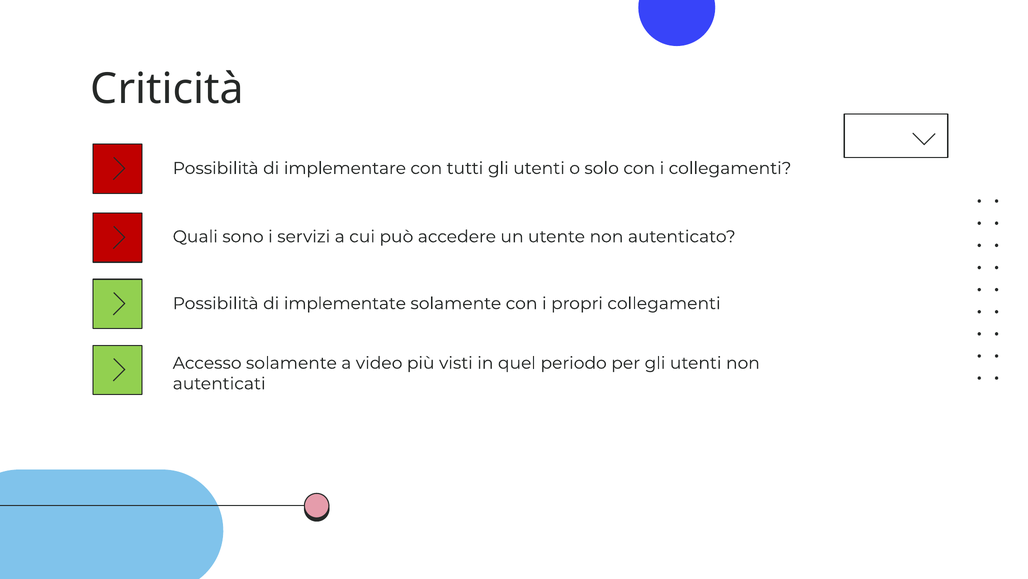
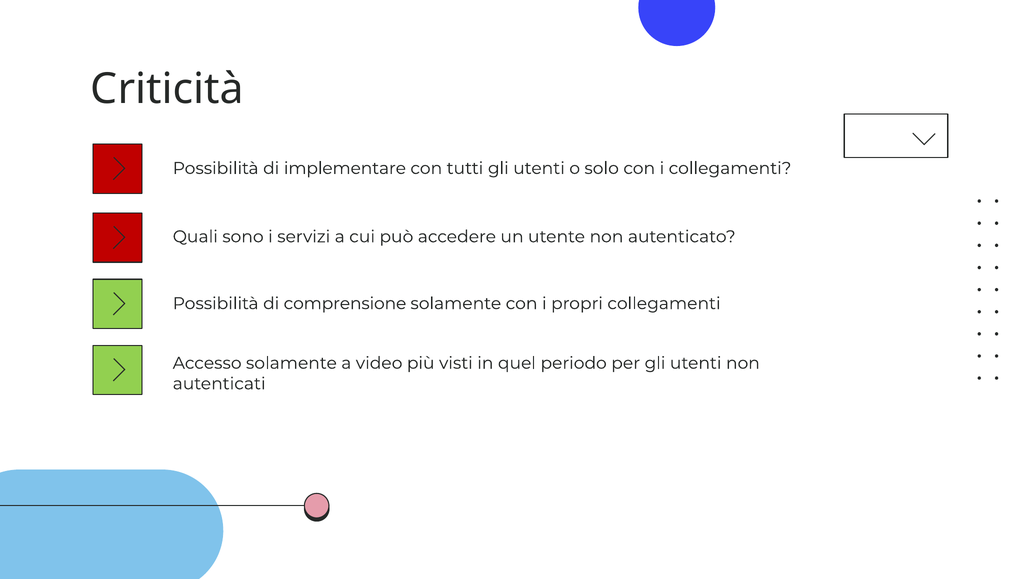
implementate: implementate -> comprensione (345, 303)
